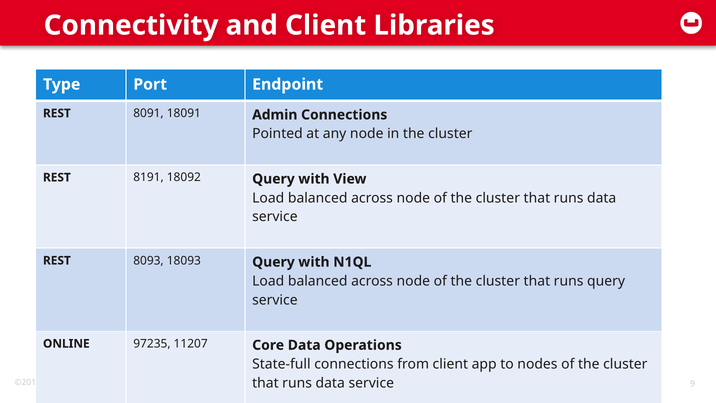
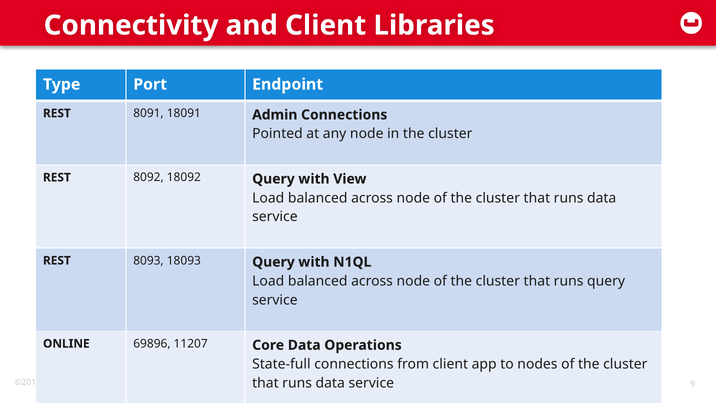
8191: 8191 -> 8092 (149, 177)
97235: 97235 -> 69896 (152, 343)
